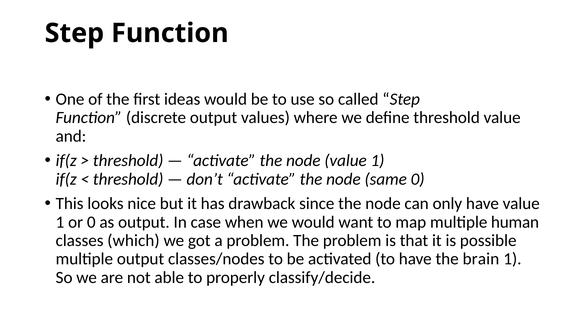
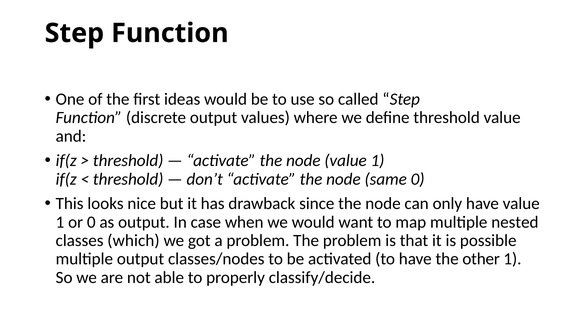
human: human -> nested (515, 222)
brain: brain -> other (481, 259)
